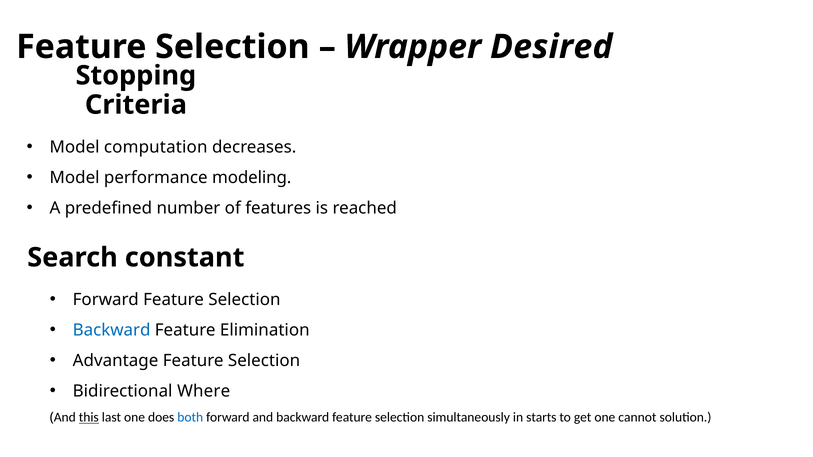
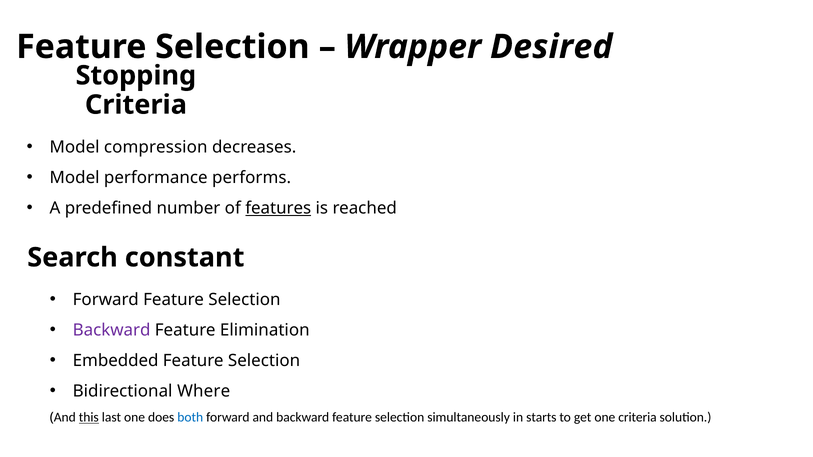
computation: computation -> compression (156, 147)
modeling: modeling -> performs (252, 178)
features underline: none -> present (278, 208)
Backward colour: blue -> purple (112, 331)
Advantage: Advantage -> Embedded (116, 361)
one cannot: cannot -> criteria (637, 418)
